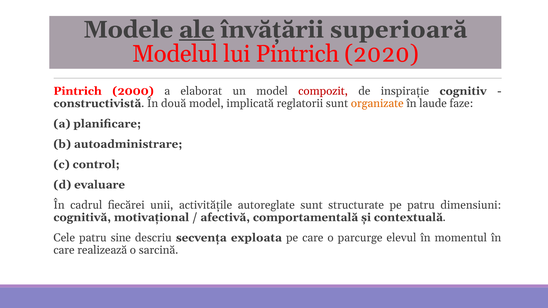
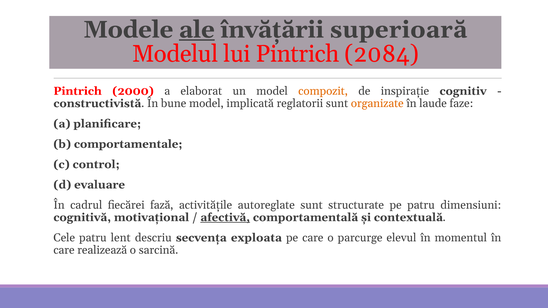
2020: 2020 -> 2084 (382, 54)
compozit colour: red -> orange (323, 91)
două: două -> bune (174, 103)
autoadministrare: autoadministrare -> comportamentale (128, 144)
unii: unii -> fază (162, 205)
afectivă underline: none -> present (225, 218)
sine: sine -> lent (121, 238)
